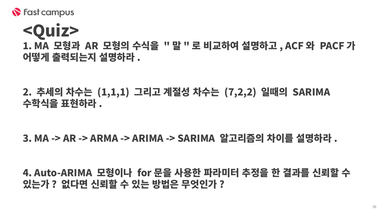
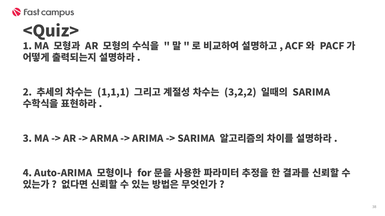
7,2,2: 7,2,2 -> 3,2,2 (240, 93)
